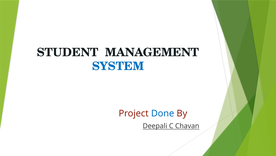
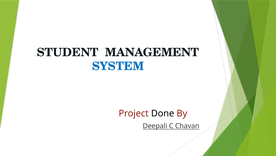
Done colour: blue -> black (163, 113)
